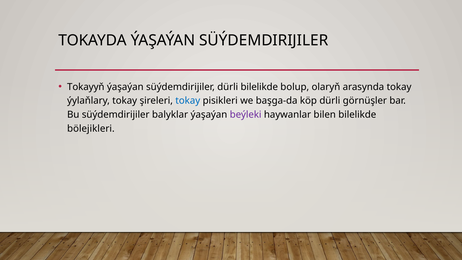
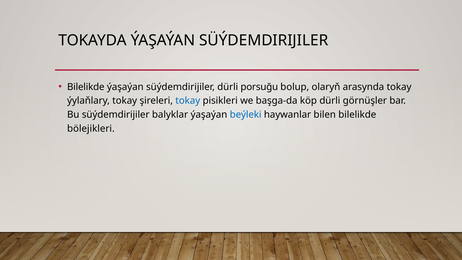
Tokayyň: Tokayyň -> Bilelikde (86, 87)
dürli bilelikde: bilelikde -> porsuğu (259, 87)
beýleki colour: purple -> blue (246, 115)
